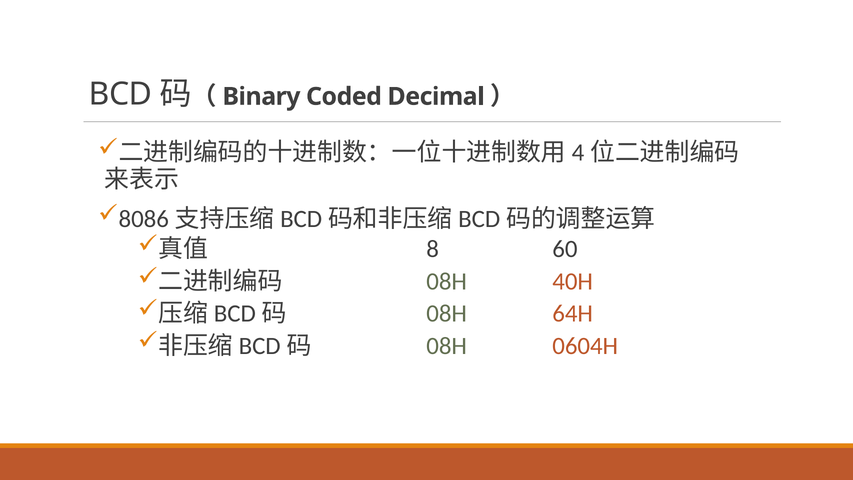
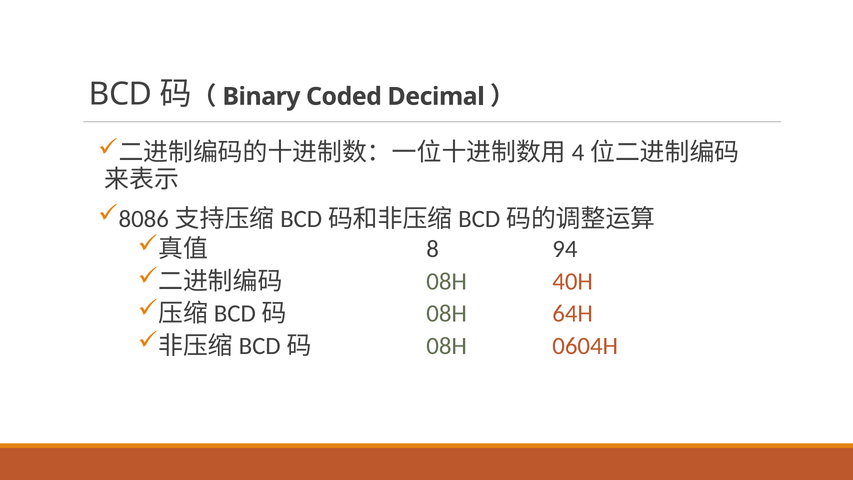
60: 60 -> 94 (565, 249)
